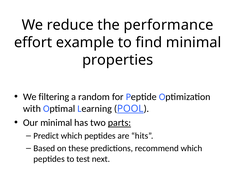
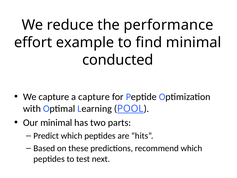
properties: properties -> conducted (118, 60)
We filtering: filtering -> capture (54, 97)
a random: random -> capture (94, 97)
parts underline: present -> none (119, 123)
